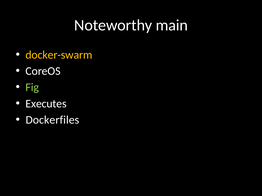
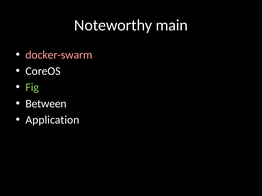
docker-swarm colour: yellow -> pink (59, 55)
Executes: Executes -> Between (46, 104)
Dockerfiles: Dockerfiles -> Application (53, 120)
